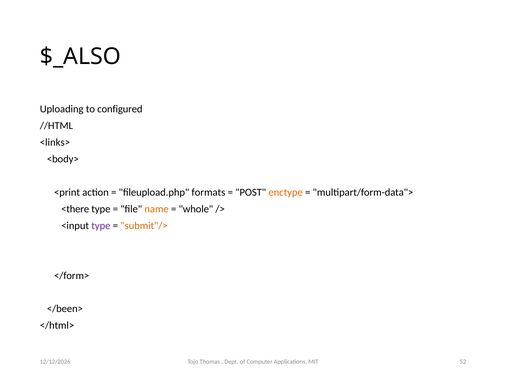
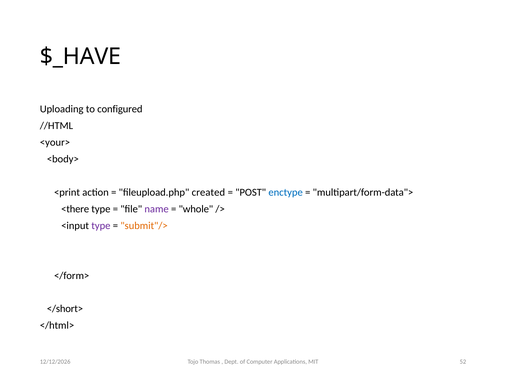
$_ALSO: $_ALSO -> $_HAVE (81, 57)
<links>: <links> -> <your> (55, 143)
formats: formats -> created (208, 193)
enctype colour: orange -> blue (286, 193)
name colour: orange -> purple (157, 209)
</been>: </been> -> </short> (65, 309)
